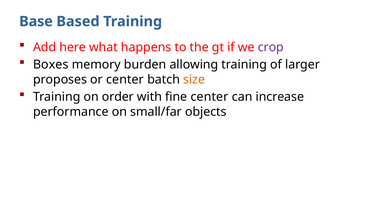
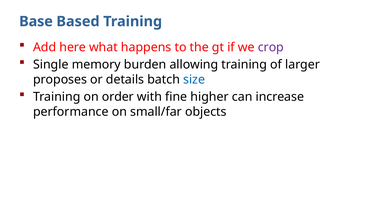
Boxes: Boxes -> Single (51, 65)
or center: center -> details (125, 79)
size colour: orange -> blue (194, 79)
fine center: center -> higher (210, 97)
